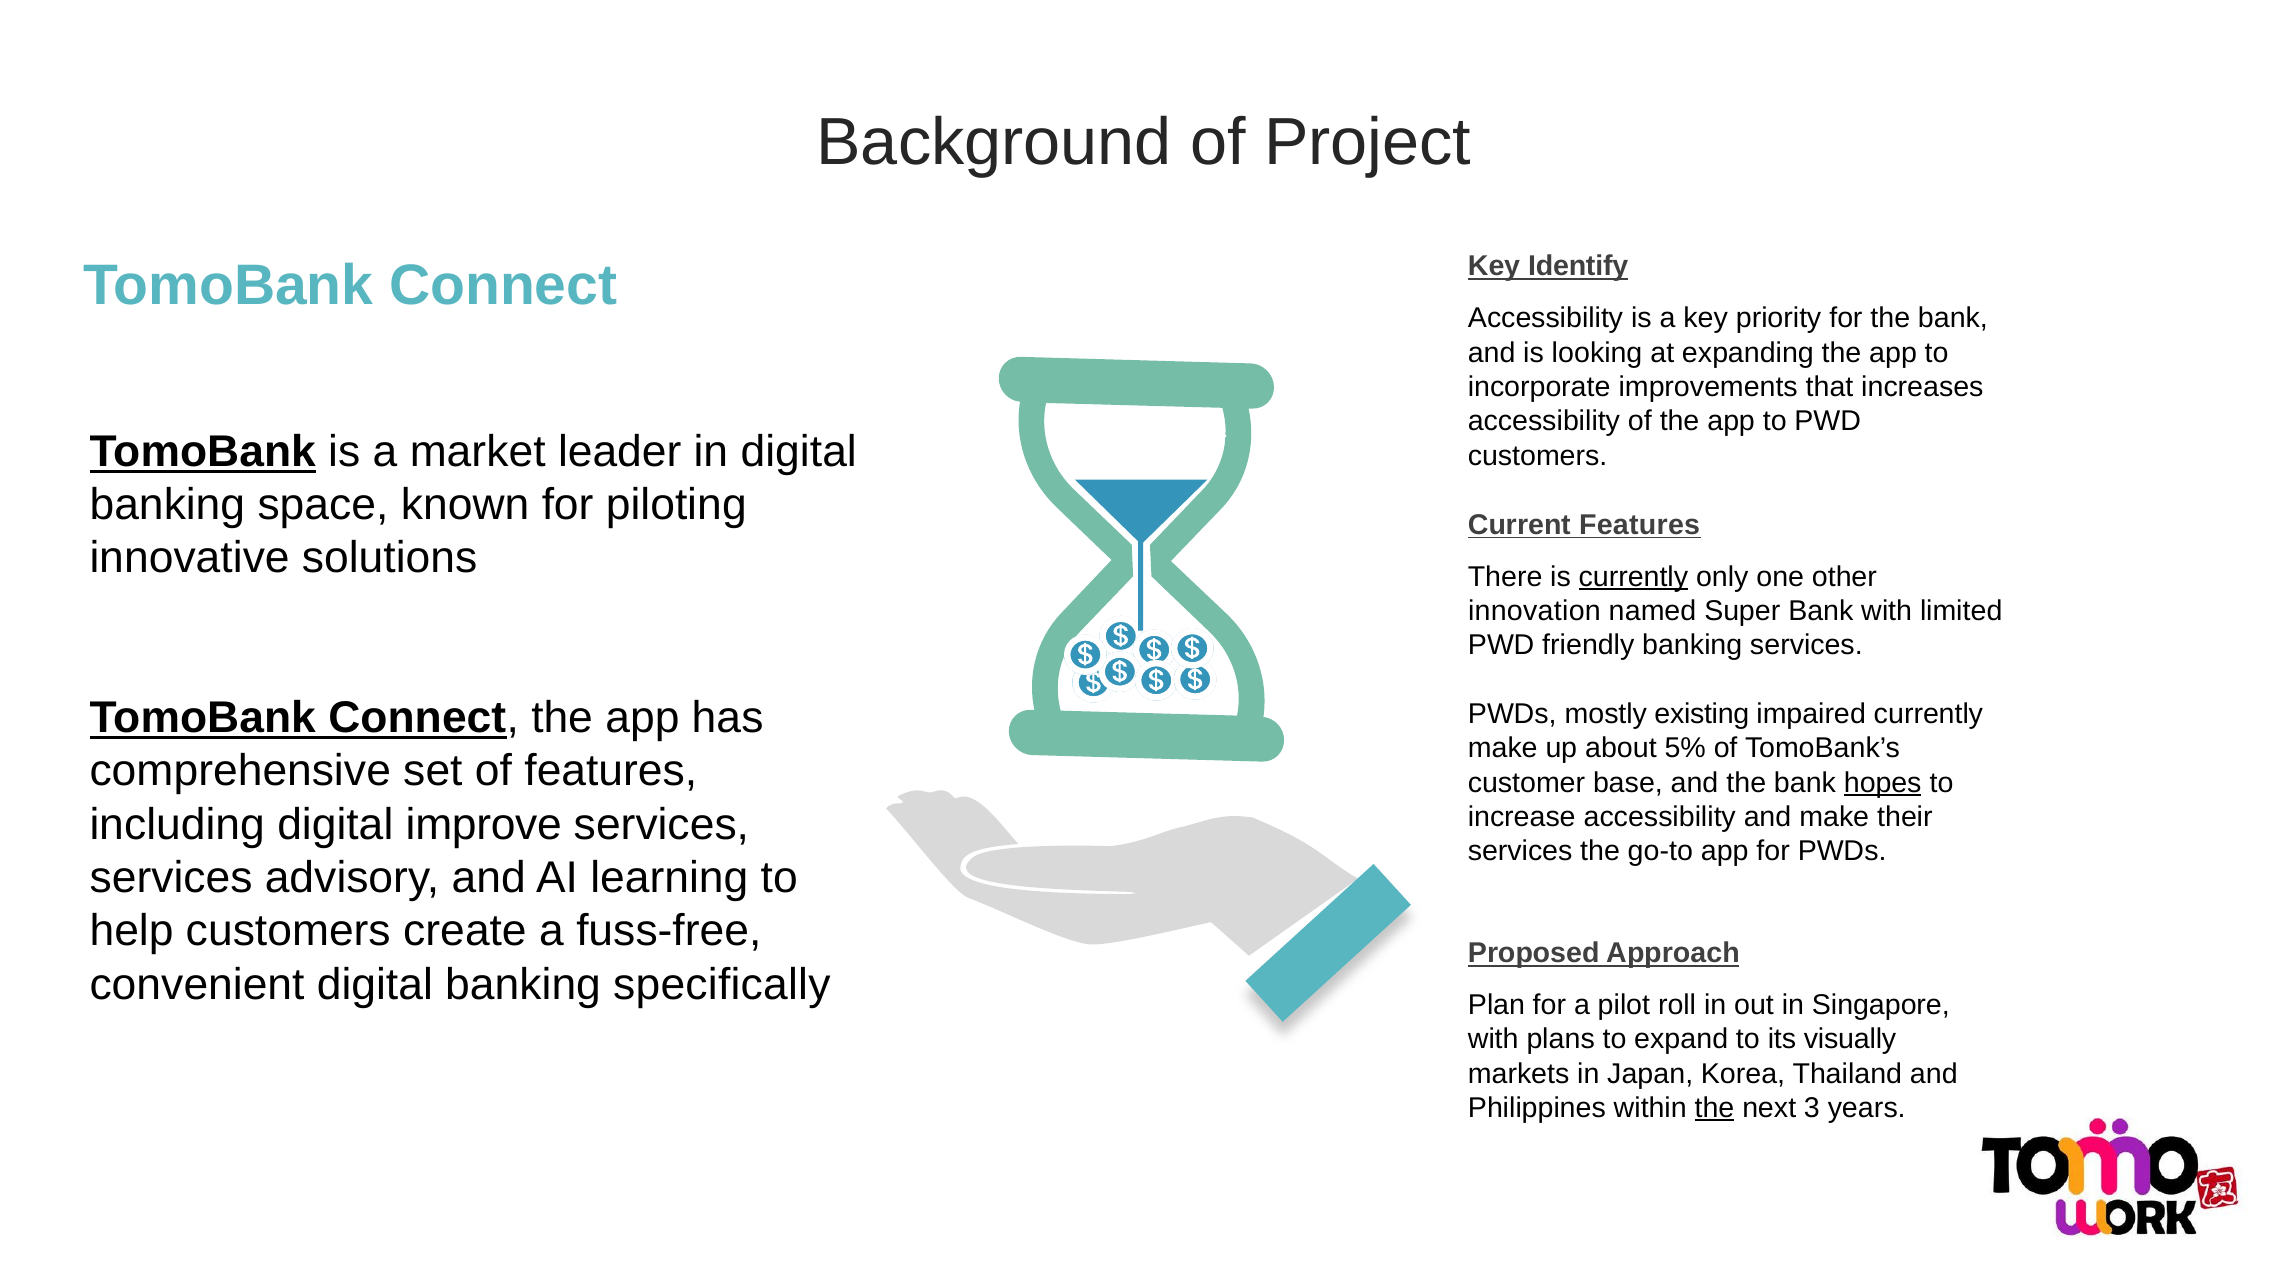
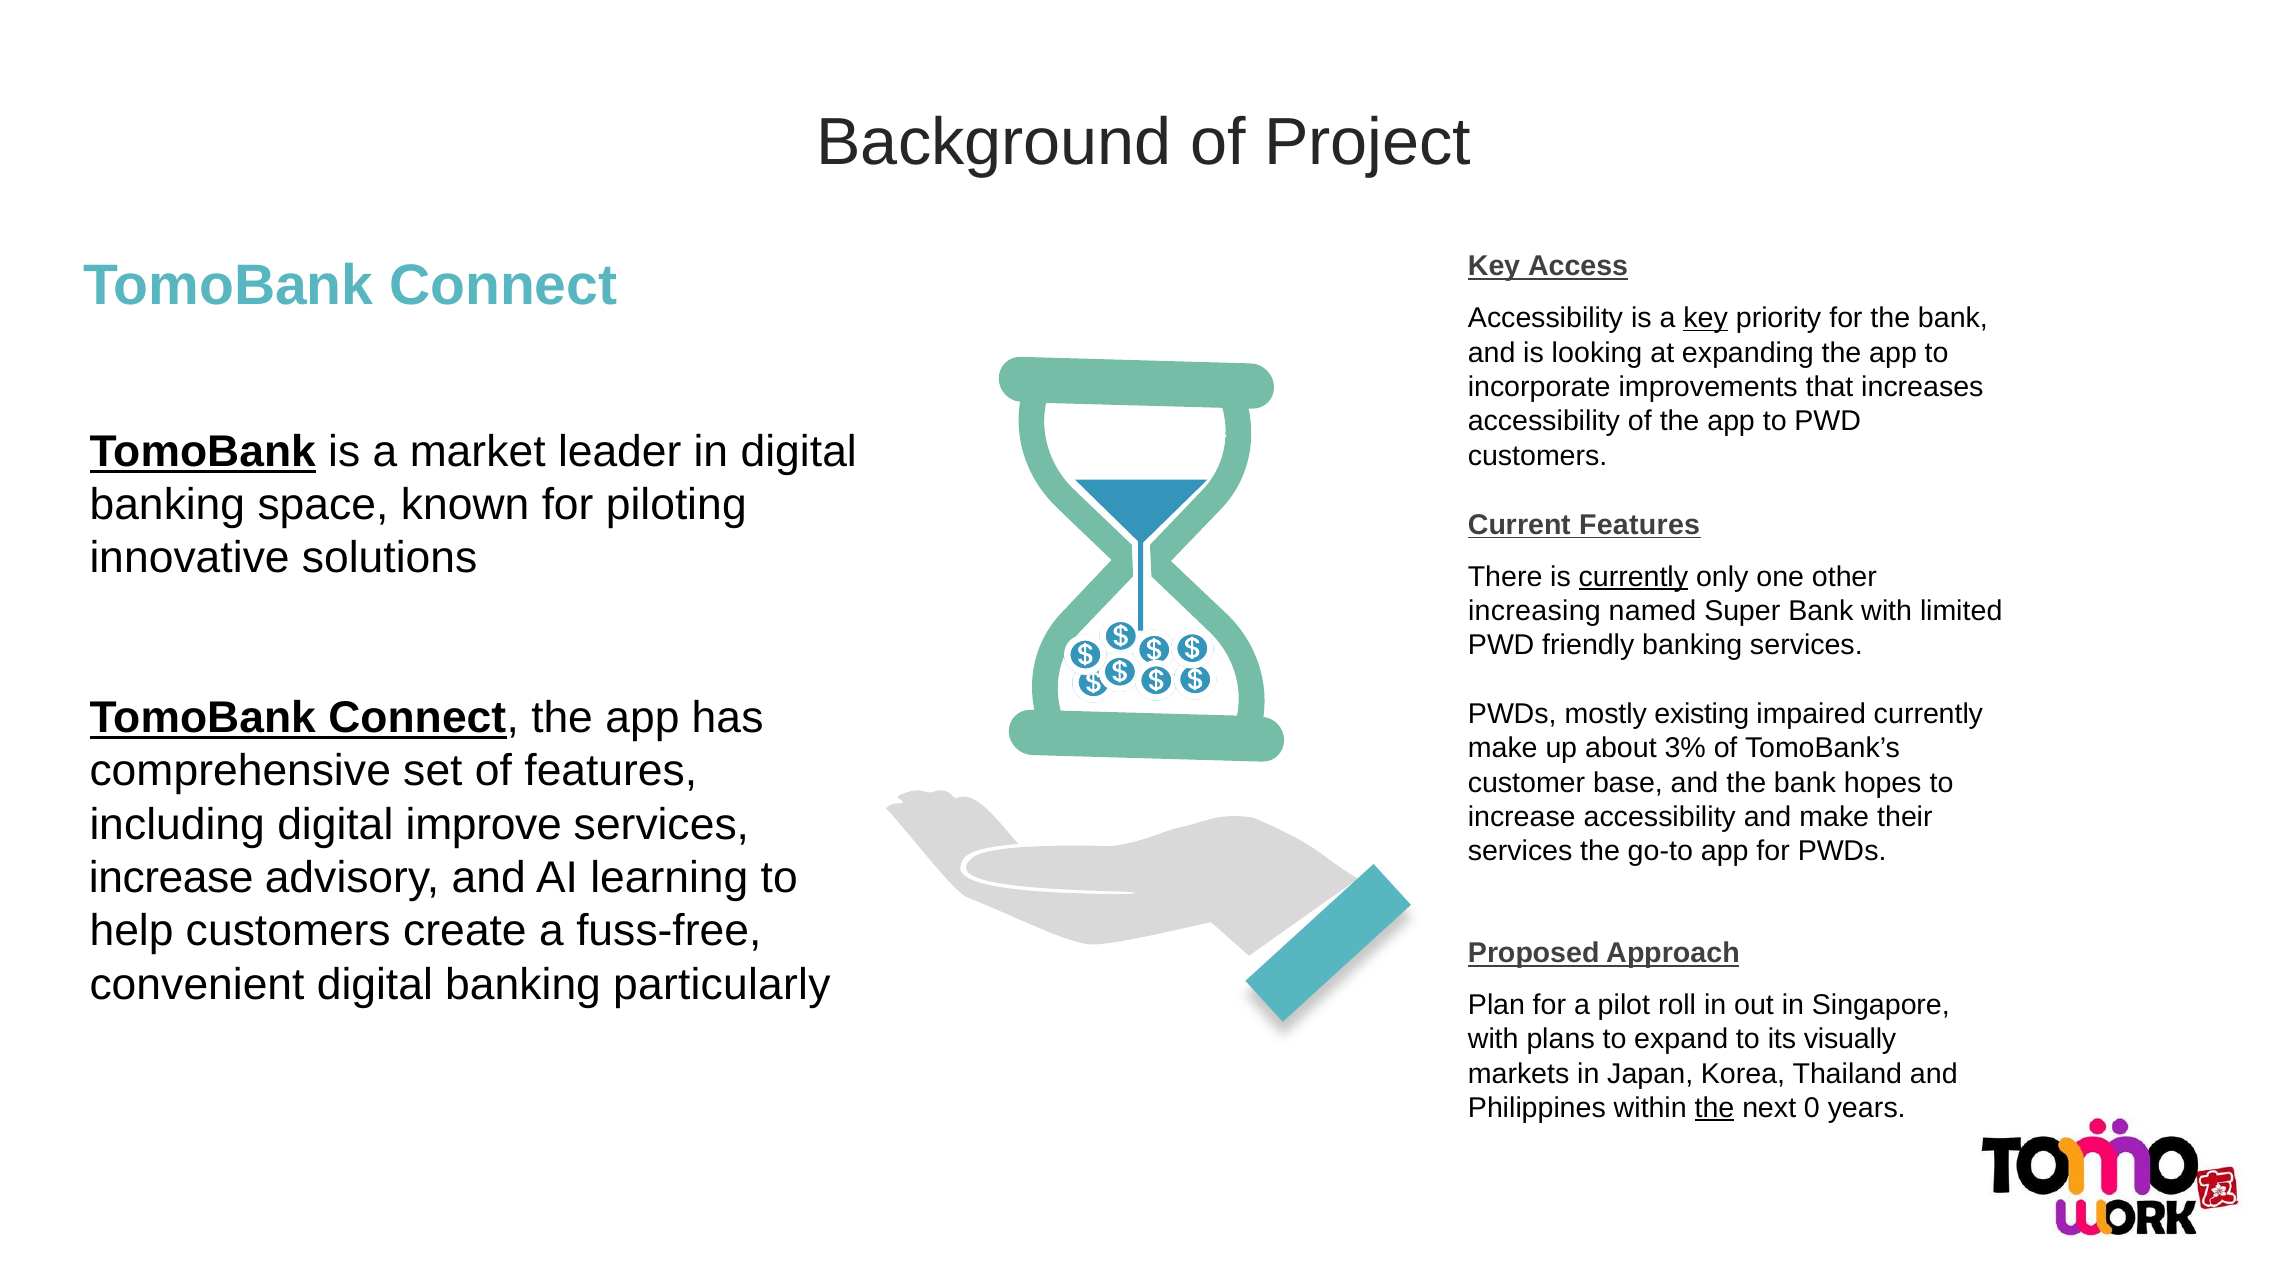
Identify: Identify -> Access (1578, 267)
key underline: none -> present (1706, 318)
innovation: innovation -> increasing (1534, 611)
5%: 5% -> 3% (1685, 749)
hopes underline: present -> none (1883, 783)
services: services -> increase (171, 878)
specifically: specifically -> particularly (722, 985)
3: 3 -> 0 (1812, 1108)
